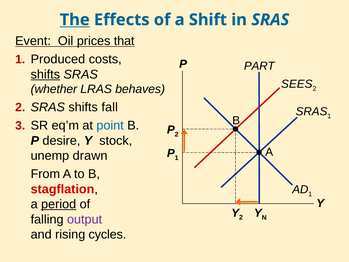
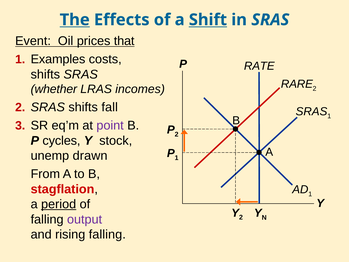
Shift underline: none -> present (208, 20)
Produced: Produced -> Examples (58, 59)
PART: PART -> RATE (259, 66)
shifts underline: present -> none (45, 74)
SEES: SEES -> RARE (297, 84)
behaves: behaves -> incomes (140, 89)
point colour: blue -> purple (110, 125)
desire: desire -> cycles (61, 141)
rising cycles: cycles -> falling (107, 234)
